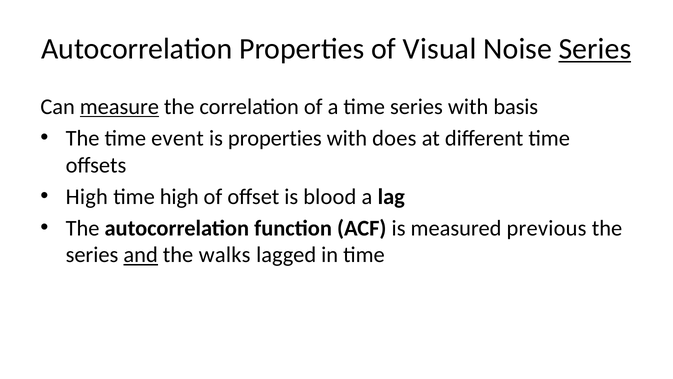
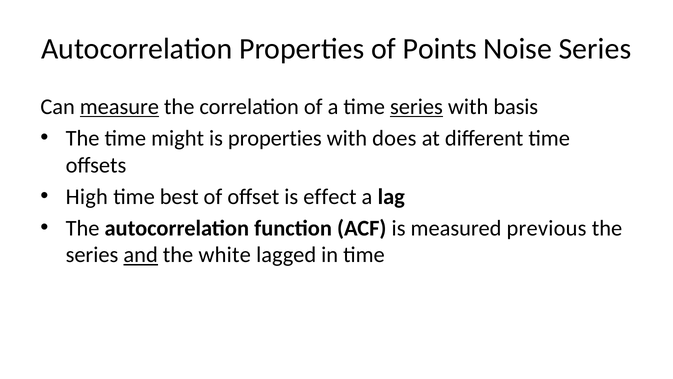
Visual: Visual -> Points (440, 49)
Series underline: present -> none (595, 49)
series underline: none -> present (416, 107)
event: event -> might (178, 138)
time high: high -> best (179, 196)
blood: blood -> effect (330, 196)
walks: walks -> white (225, 255)
